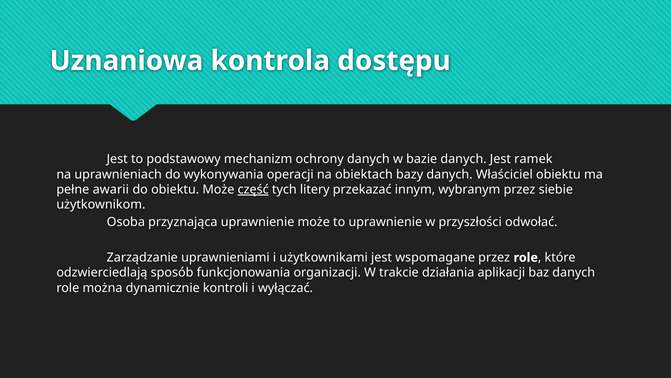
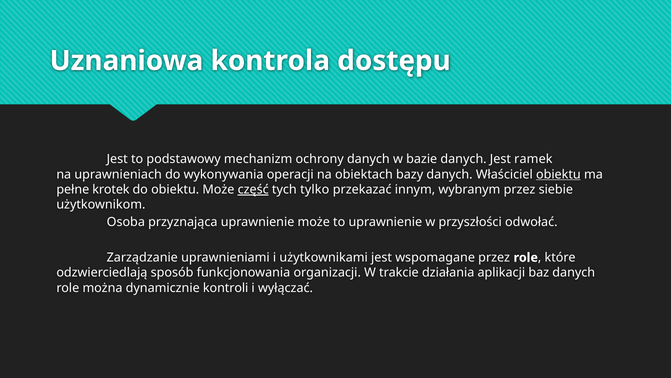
obiektu underline: none -> present (558, 174)
awarii: awarii -> krotek (111, 189)
litery: litery -> tylko (315, 189)
